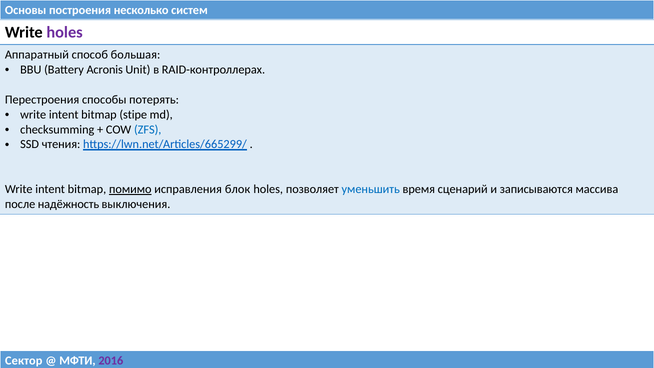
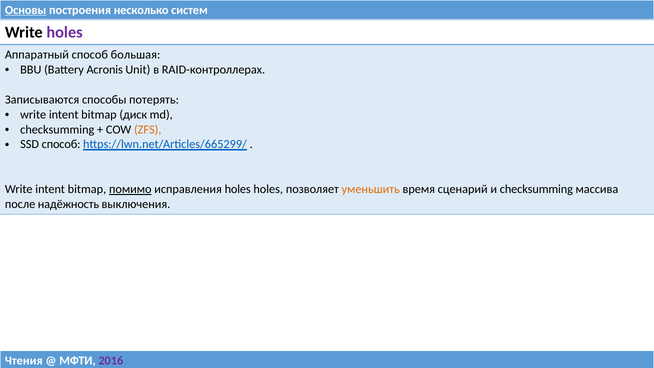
Основы underline: none -> present (26, 10)
Перестроения: Перестроения -> Записываются (42, 99)
stipe: stipe -> диск (133, 114)
ZFS colour: blue -> orange (148, 129)
SSD чтения: чтения -> способ (61, 144)
исправления блок: блок -> holes (238, 189)
уменьшить colour: blue -> orange (371, 189)
и записываются: записываются -> checksumming (536, 189)
Сектор: Сектор -> Чтения (24, 361)
